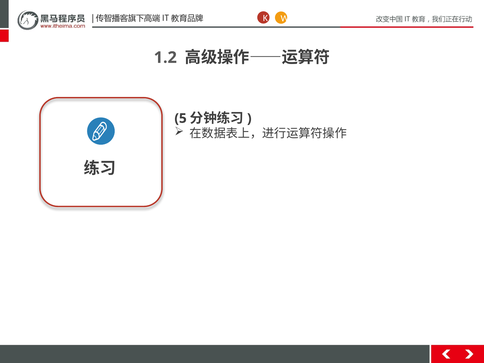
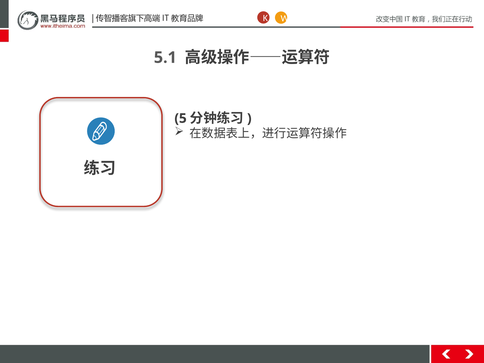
1.2: 1.2 -> 5.1 (165, 58)
